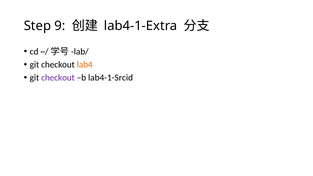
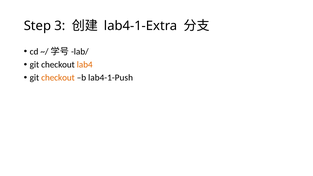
9: 9 -> 3 (60, 26)
checkout colour: purple -> orange (58, 78)
lab4-1-Srcid: lab4-1-Srcid -> lab4-1-Push (111, 78)
